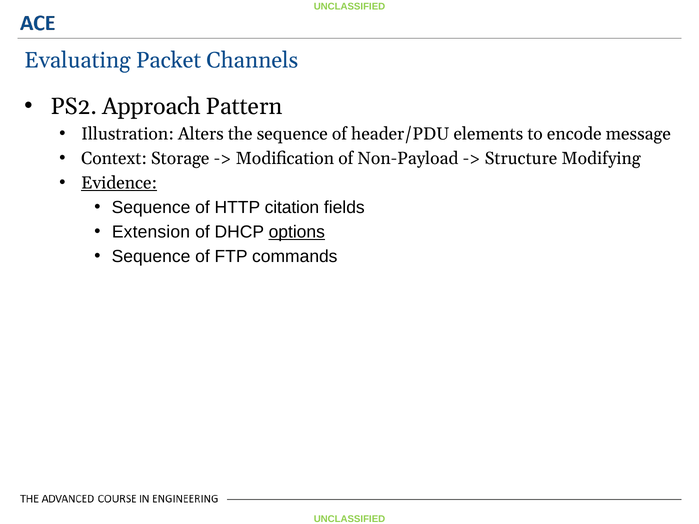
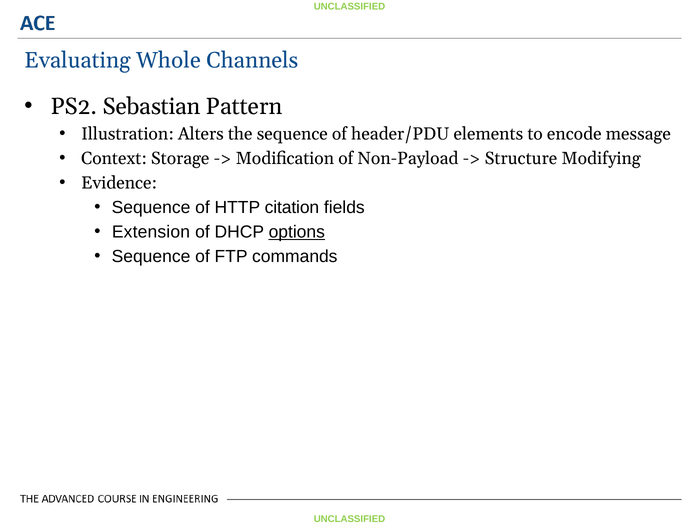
Packet: Packet -> Whole (168, 60)
Approach: Approach -> Sebastian (152, 107)
Evidence underline: present -> none (119, 183)
